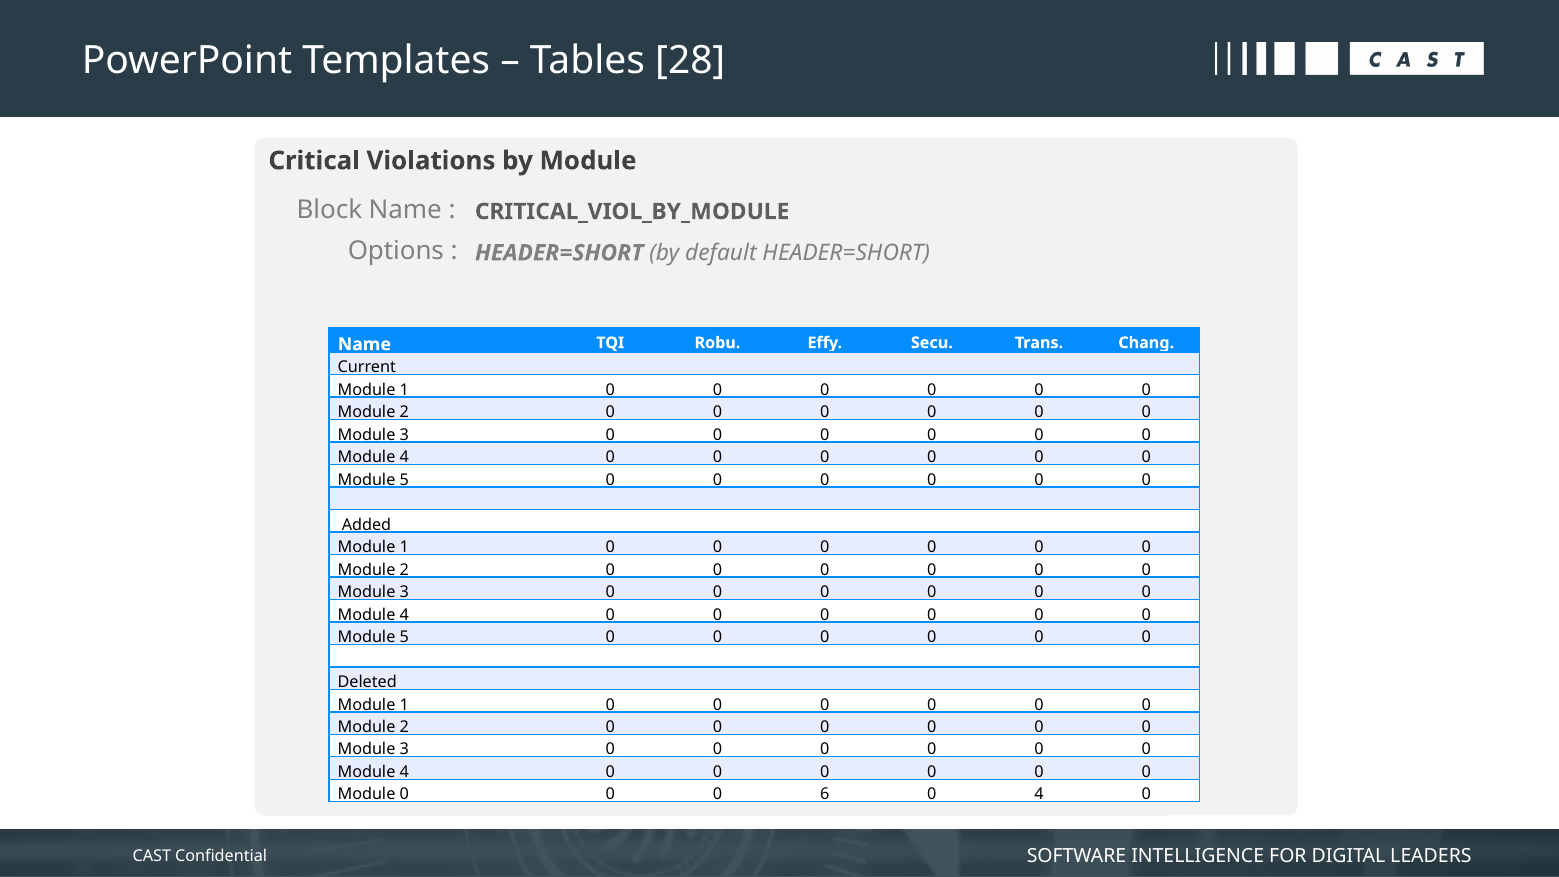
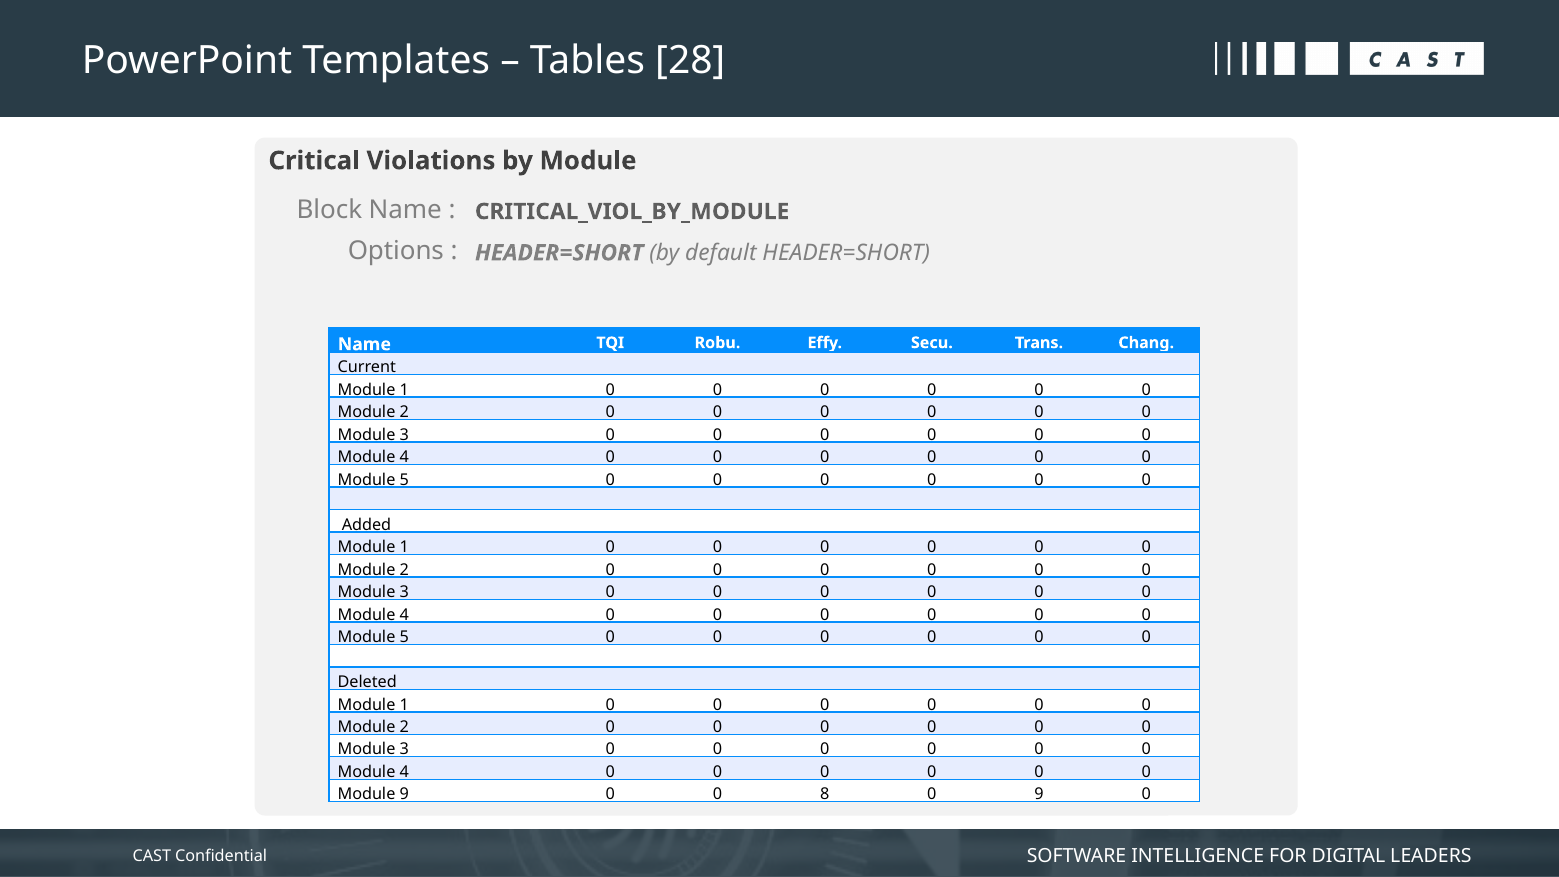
Module 0: 0 -> 9 (404, 794)
6: 6 -> 8 (825, 794)
0 4: 4 -> 9 (1039, 794)
